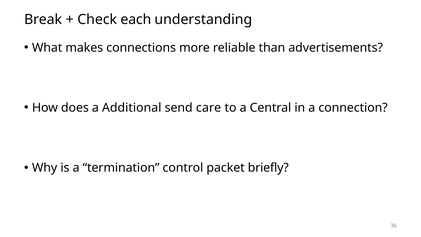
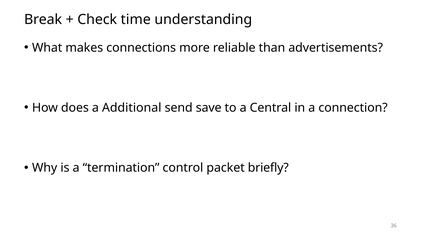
each: each -> time (136, 20)
care: care -> save (209, 108)
